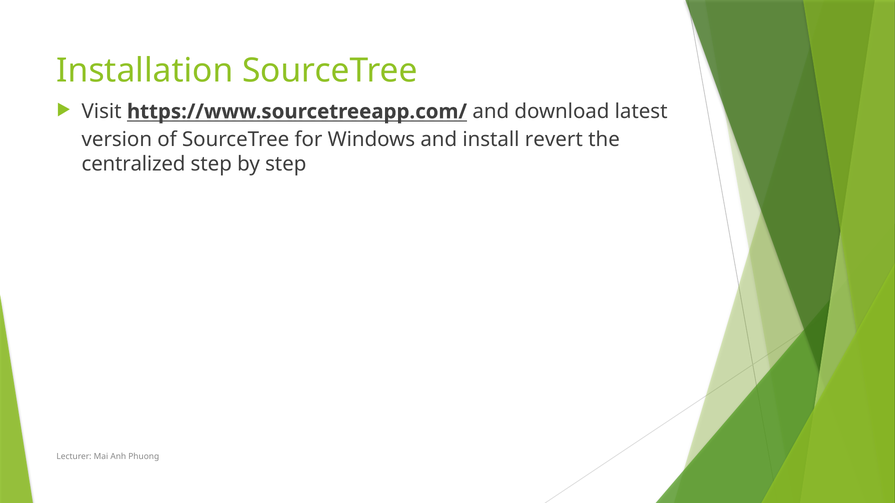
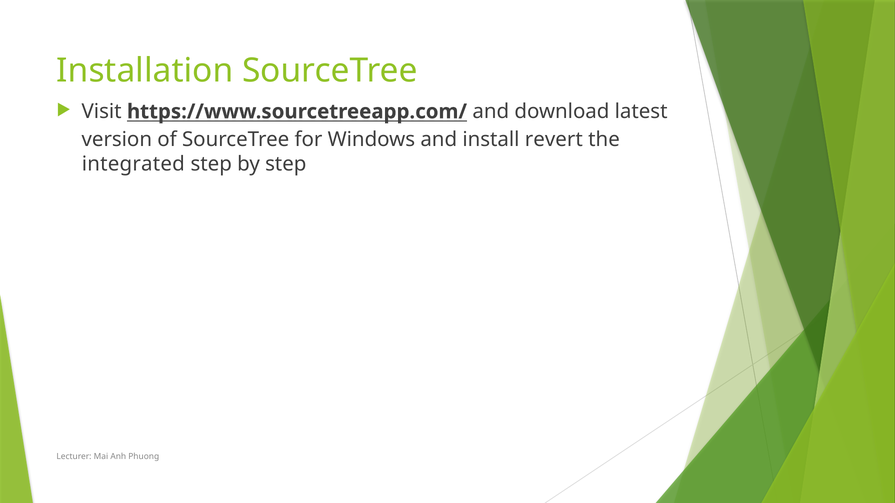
centralized: centralized -> integrated (133, 164)
